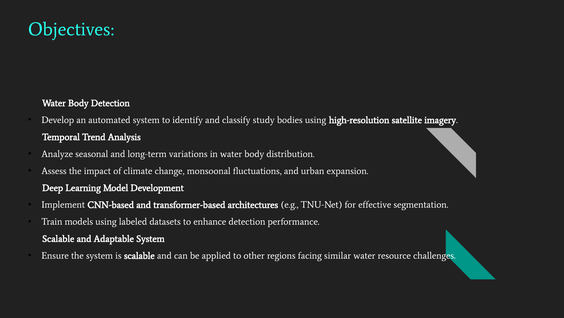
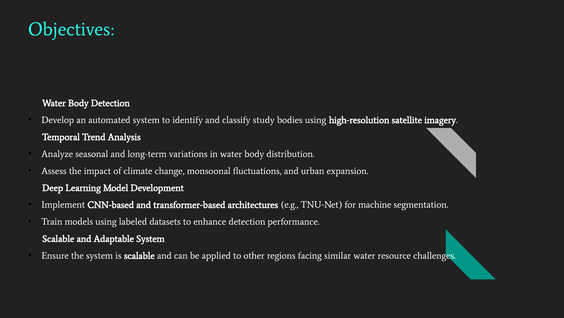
effective: effective -> machine (375, 204)
